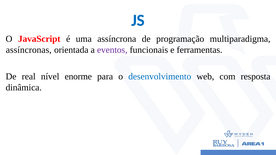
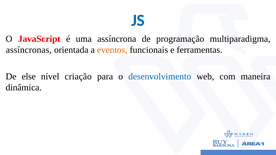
eventos colour: purple -> orange (112, 50)
real: real -> else (29, 77)
enorme: enorme -> criação (78, 77)
resposta: resposta -> maneira (256, 77)
